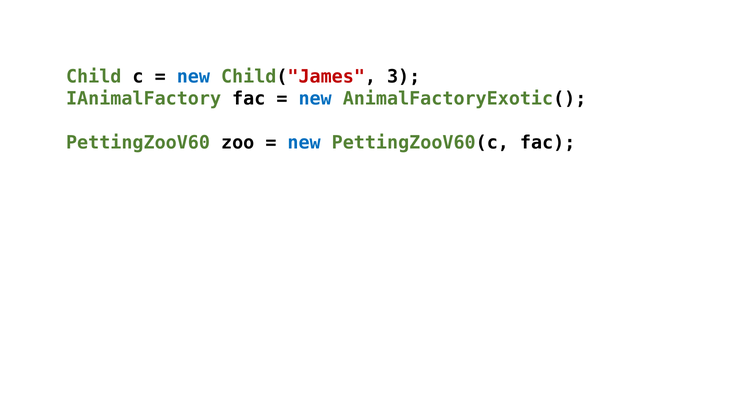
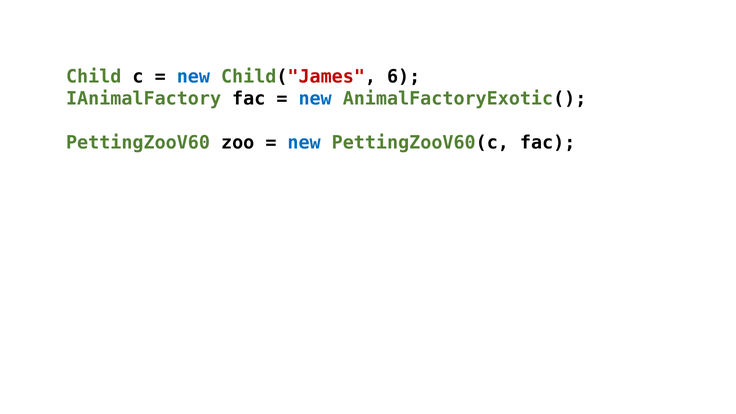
3: 3 -> 6 (404, 77)
